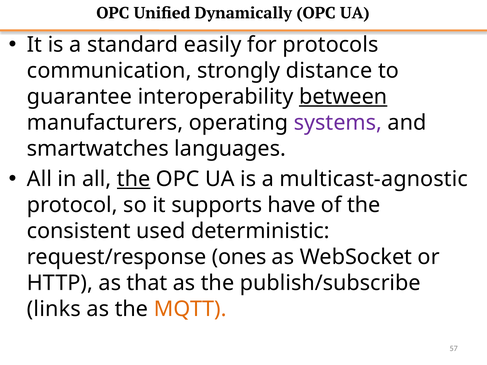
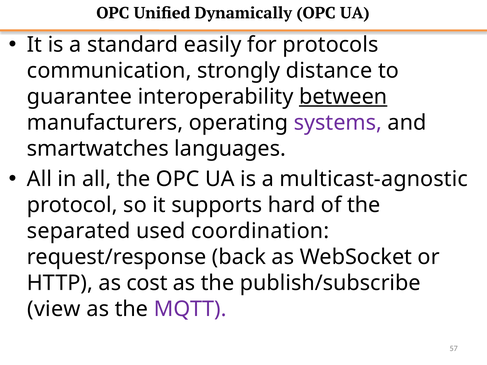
the underline: present -> none (134, 179)
have: have -> hard (292, 205)
consistent: consistent -> separated (79, 231)
deterministic: deterministic -> coordination (260, 231)
ones: ones -> back (239, 257)
that: that -> cost (147, 283)
links: links -> view (54, 309)
MQTT colour: orange -> purple (190, 309)
